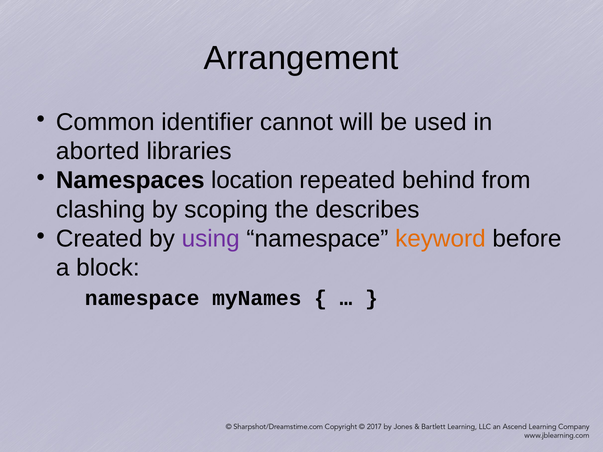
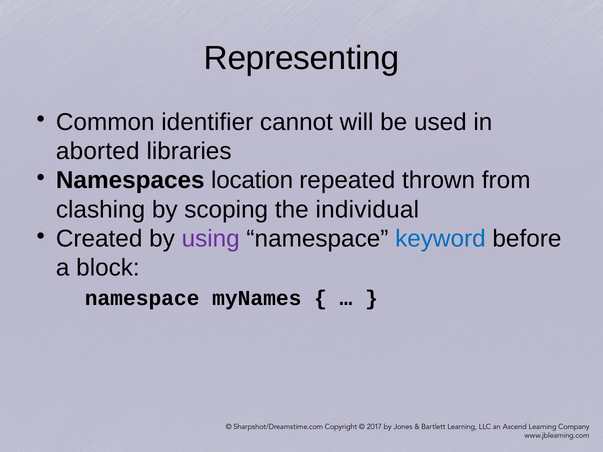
Arrangement: Arrangement -> Representing (301, 58)
behind: behind -> thrown (439, 180)
describes: describes -> individual (367, 210)
keyword colour: orange -> blue (440, 239)
